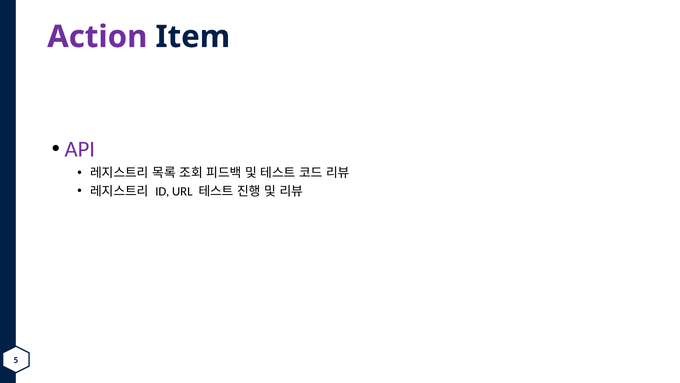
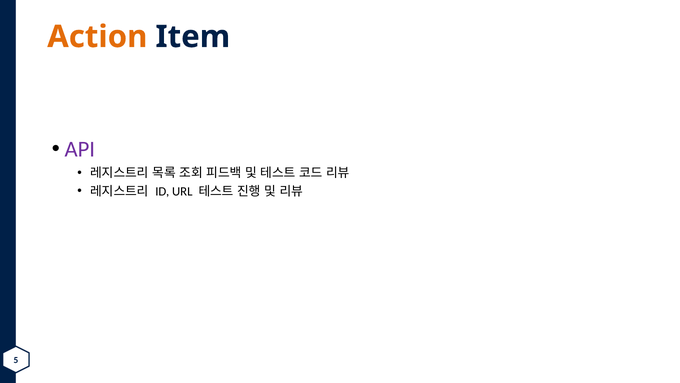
Action colour: purple -> orange (97, 37)
